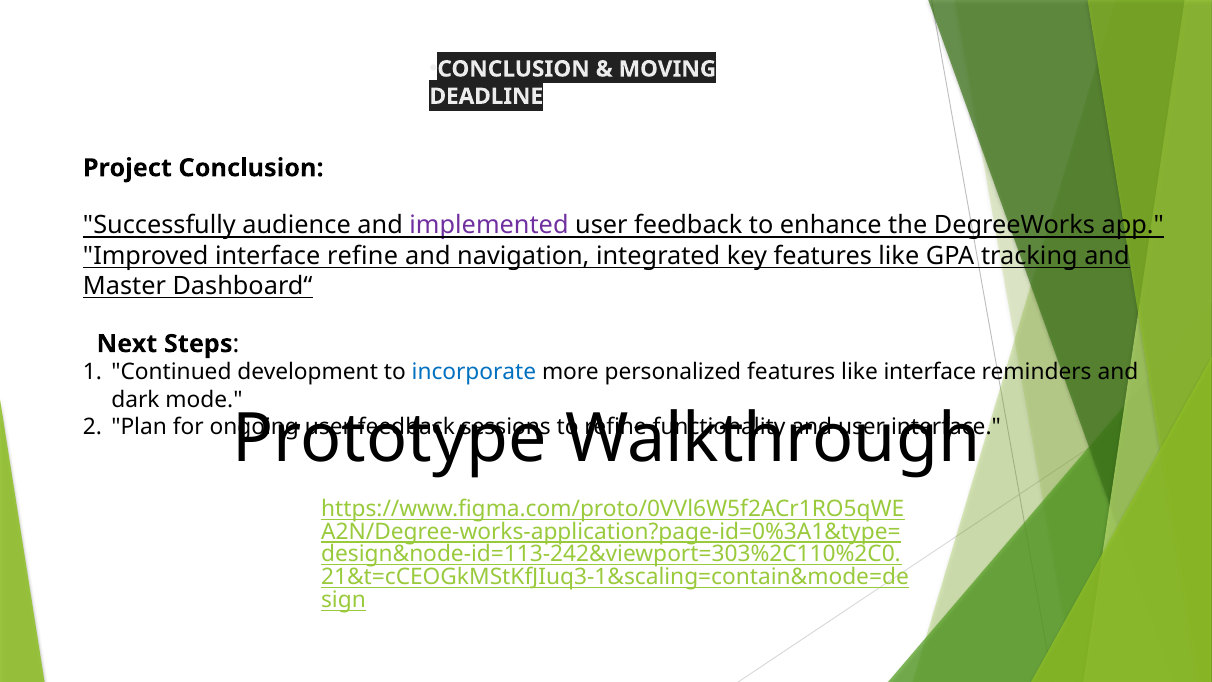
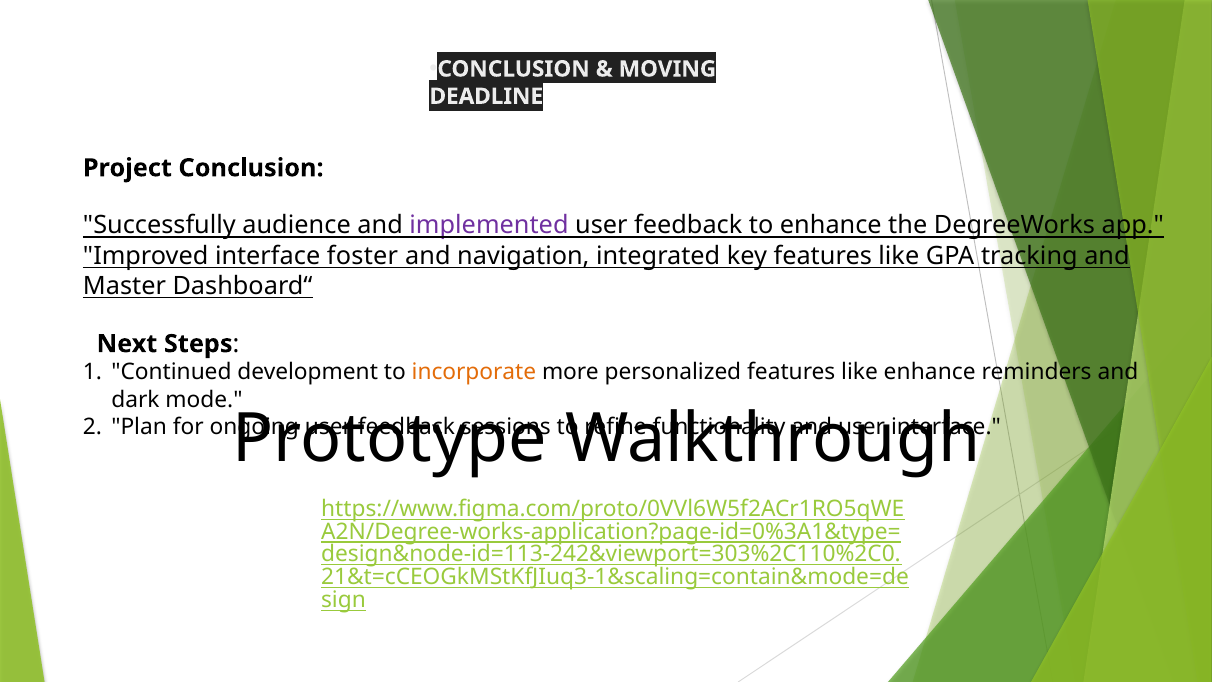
interface refine: refine -> foster (363, 256)
incorporate colour: blue -> orange (474, 372)
like interface: interface -> enhance (930, 372)
